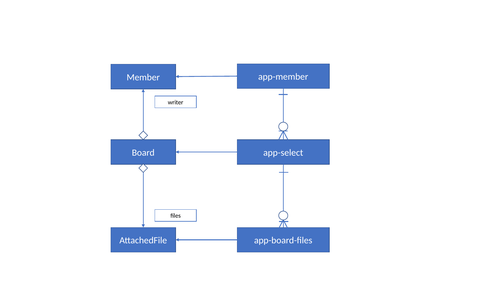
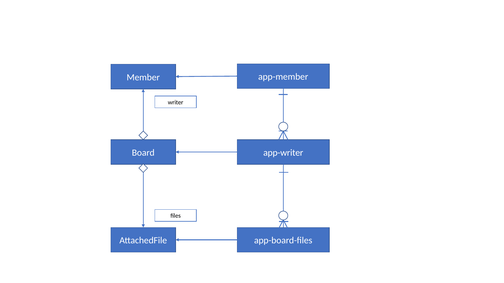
app-select: app-select -> app-writer (283, 153)
